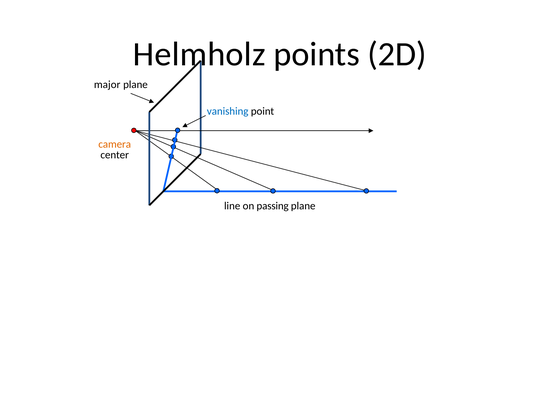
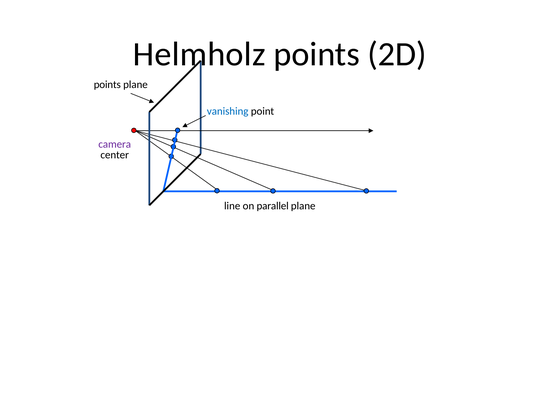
major: major -> points (107, 85)
camera colour: orange -> purple (115, 144)
passing: passing -> parallel (273, 206)
